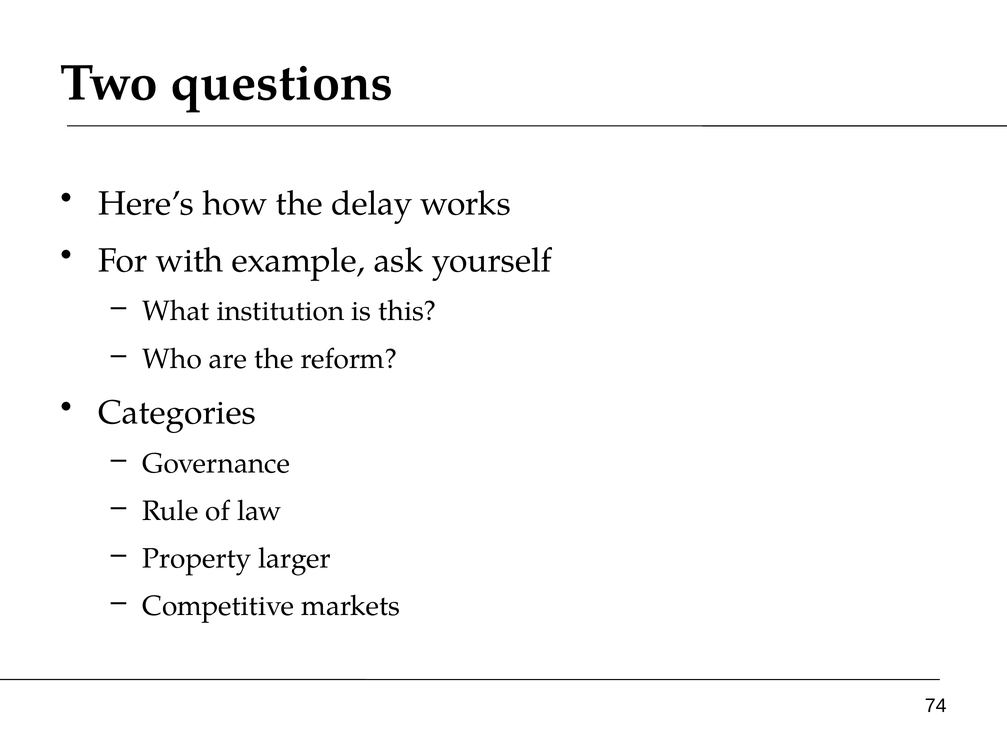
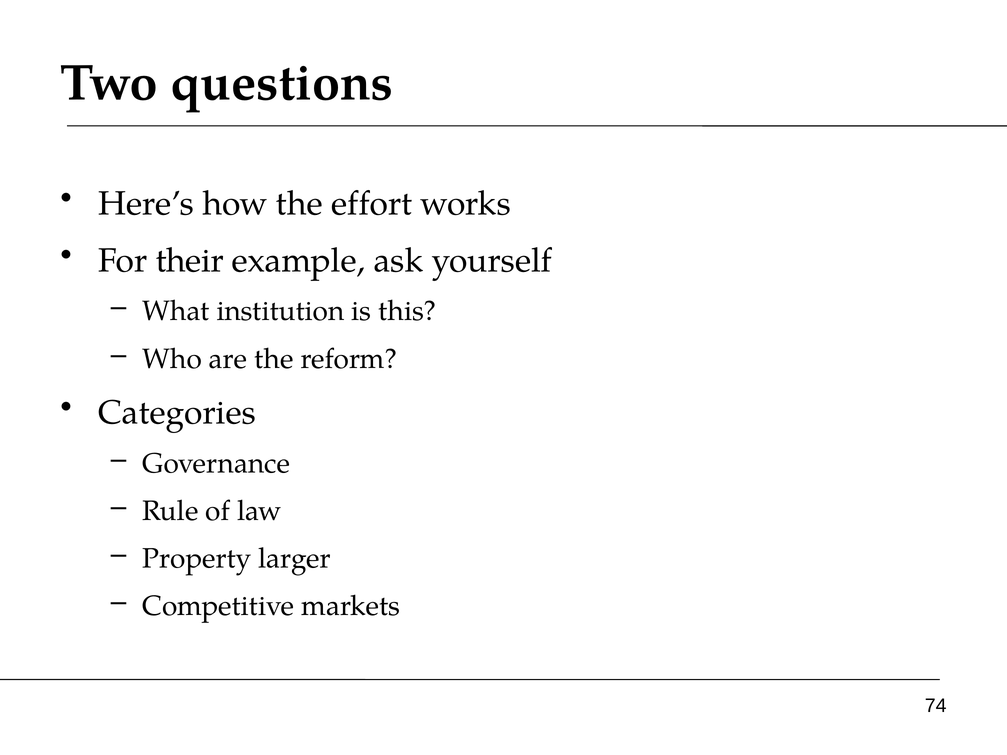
delay: delay -> effort (372, 204)
with: with -> their (190, 261)
